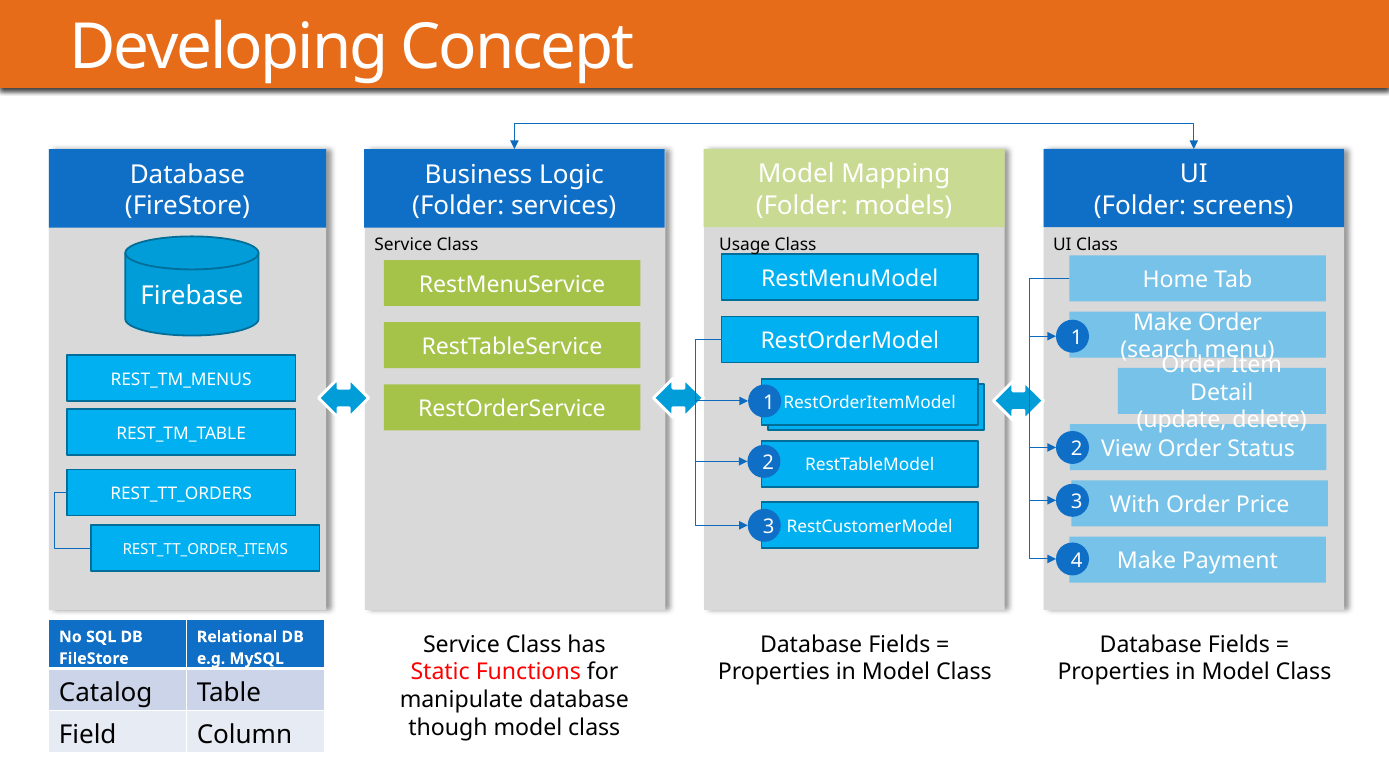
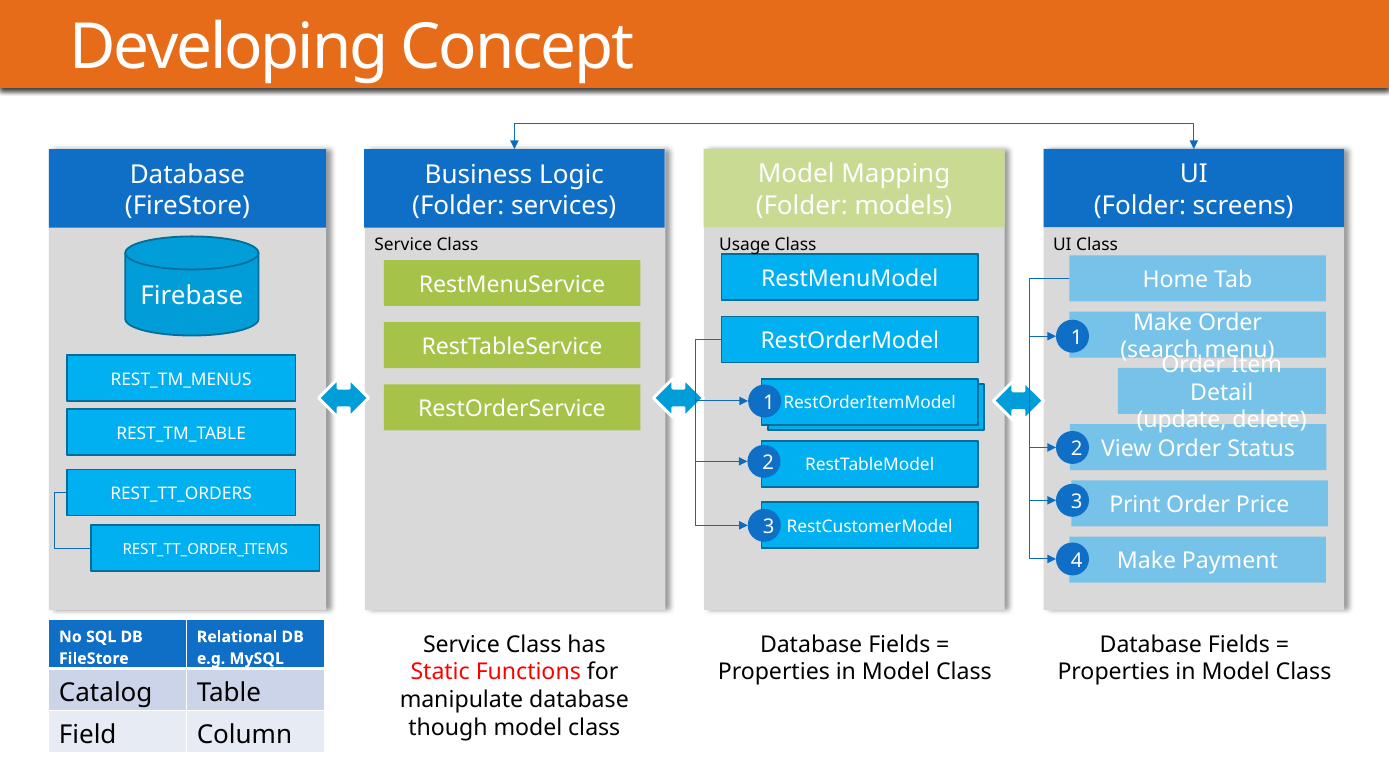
With: With -> Print (1135, 505)
